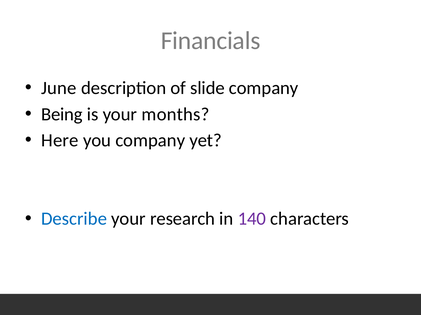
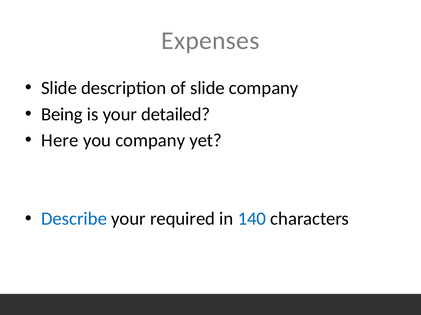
Financials: Financials -> Expenses (210, 41)
June: June -> Slide (59, 88)
months: months -> detailed (176, 115)
research: research -> required (183, 219)
140 colour: purple -> blue (252, 219)
